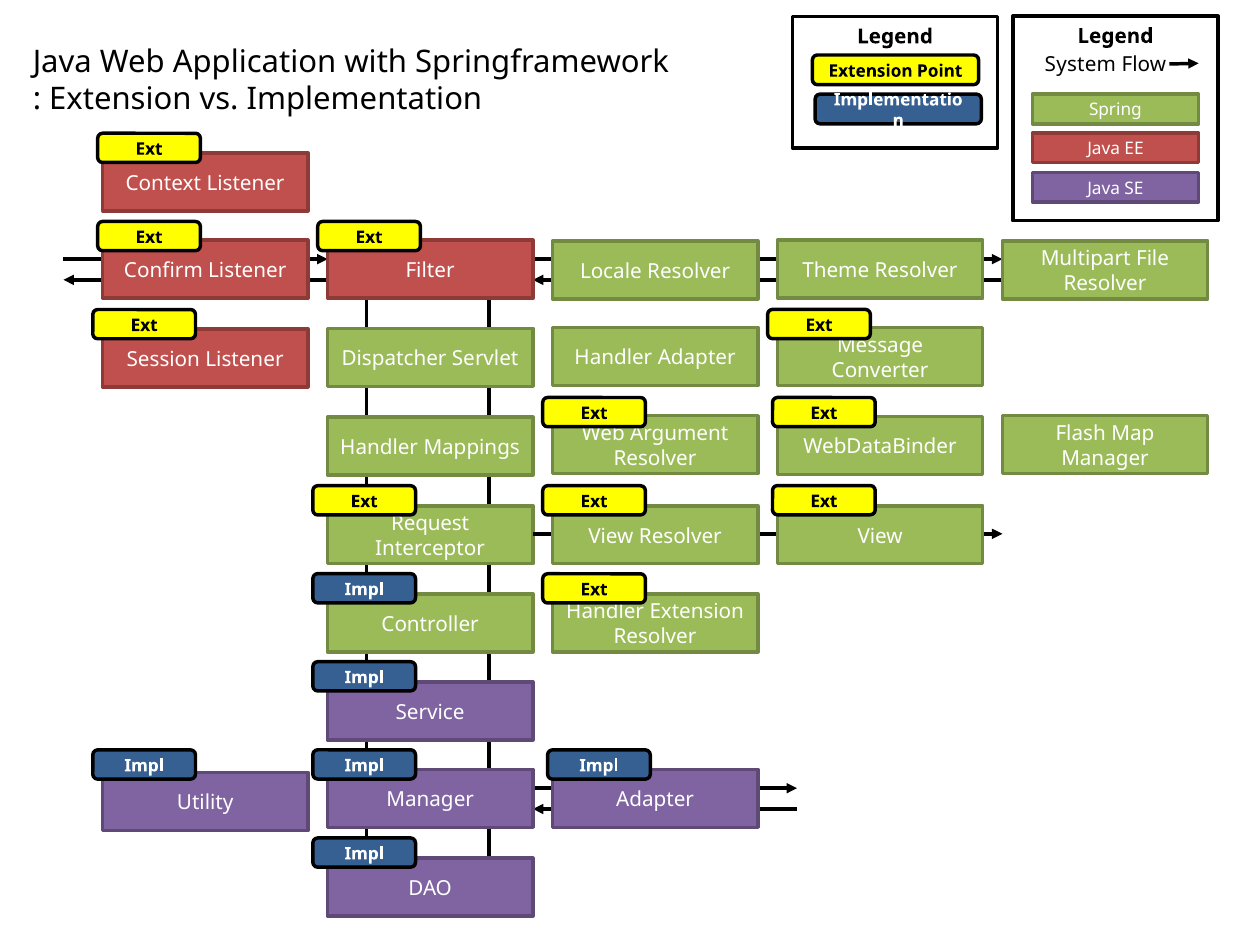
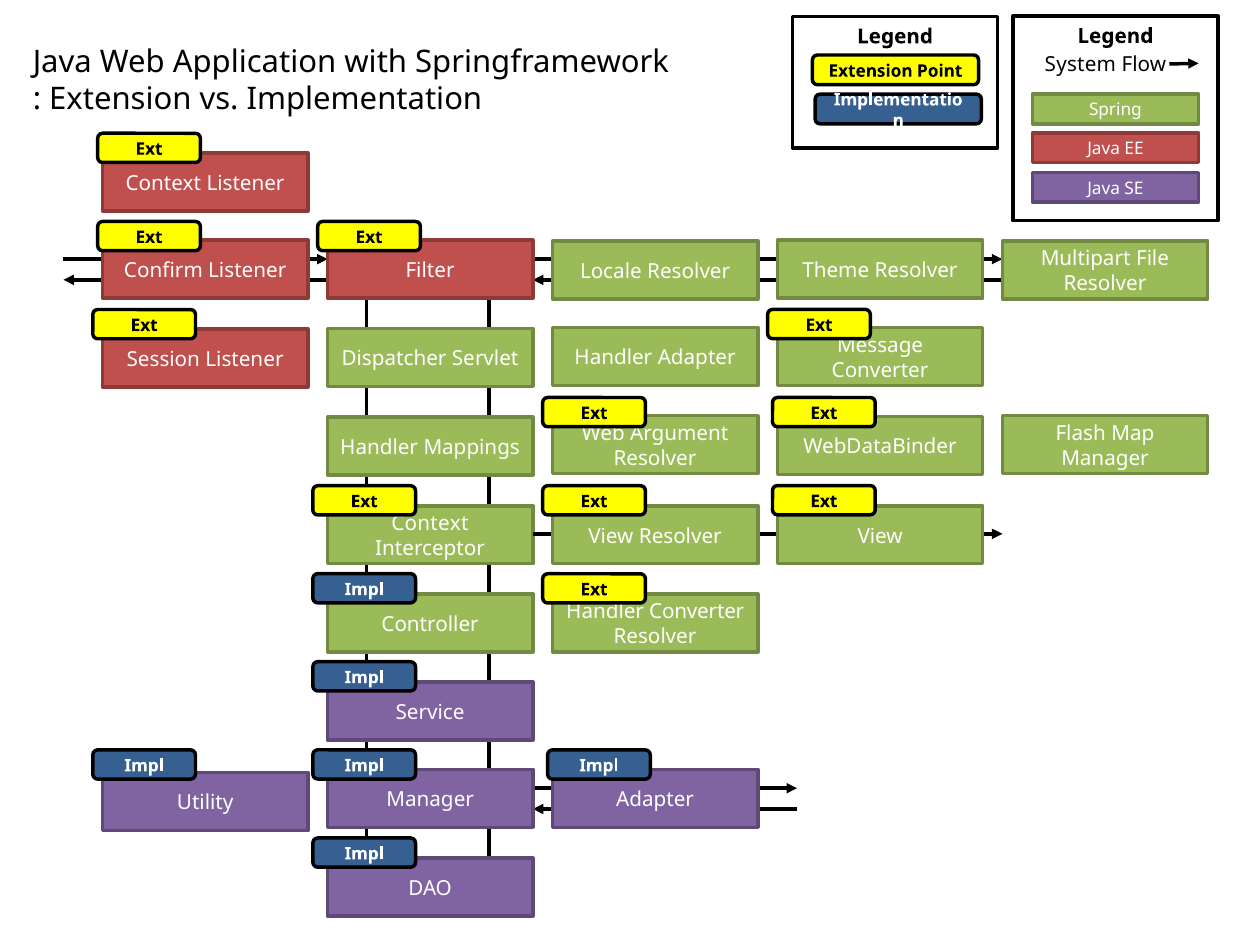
Request: Request -> Context (430, 524)
Handler Extension: Extension -> Converter (697, 612)
